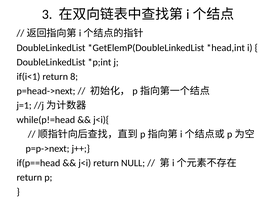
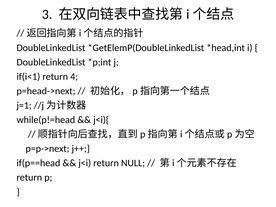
8: 8 -> 4 (74, 77)
